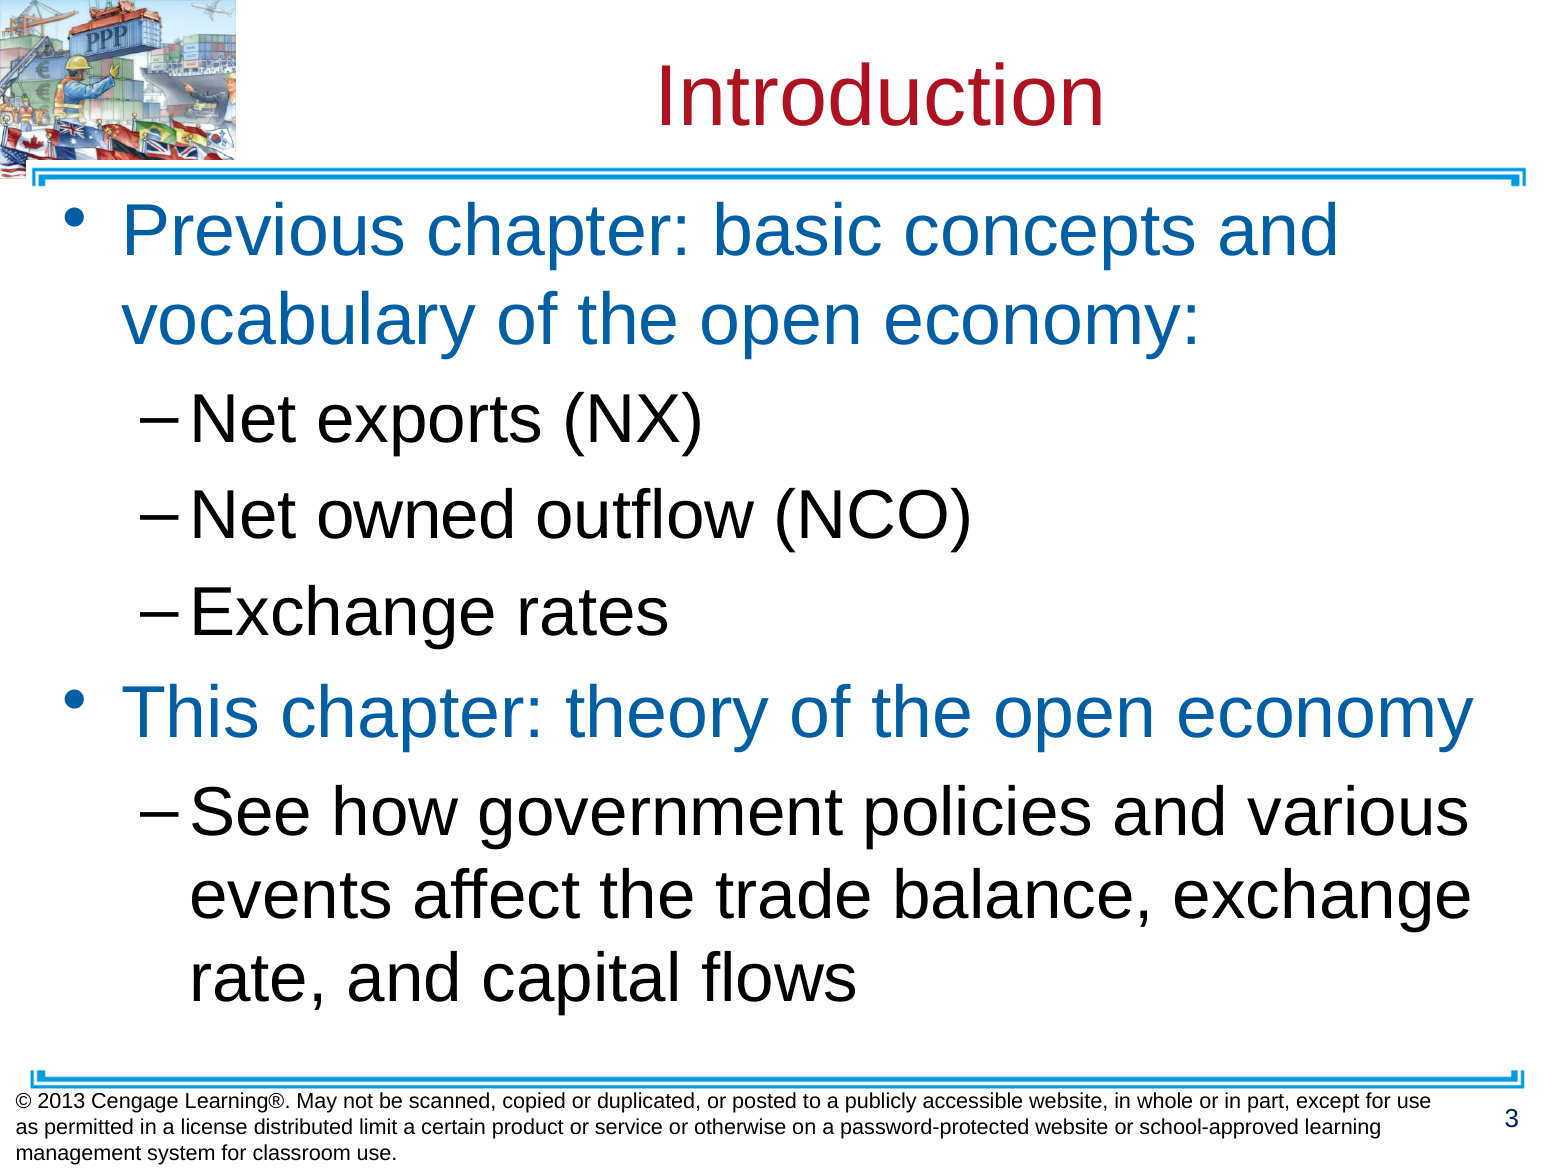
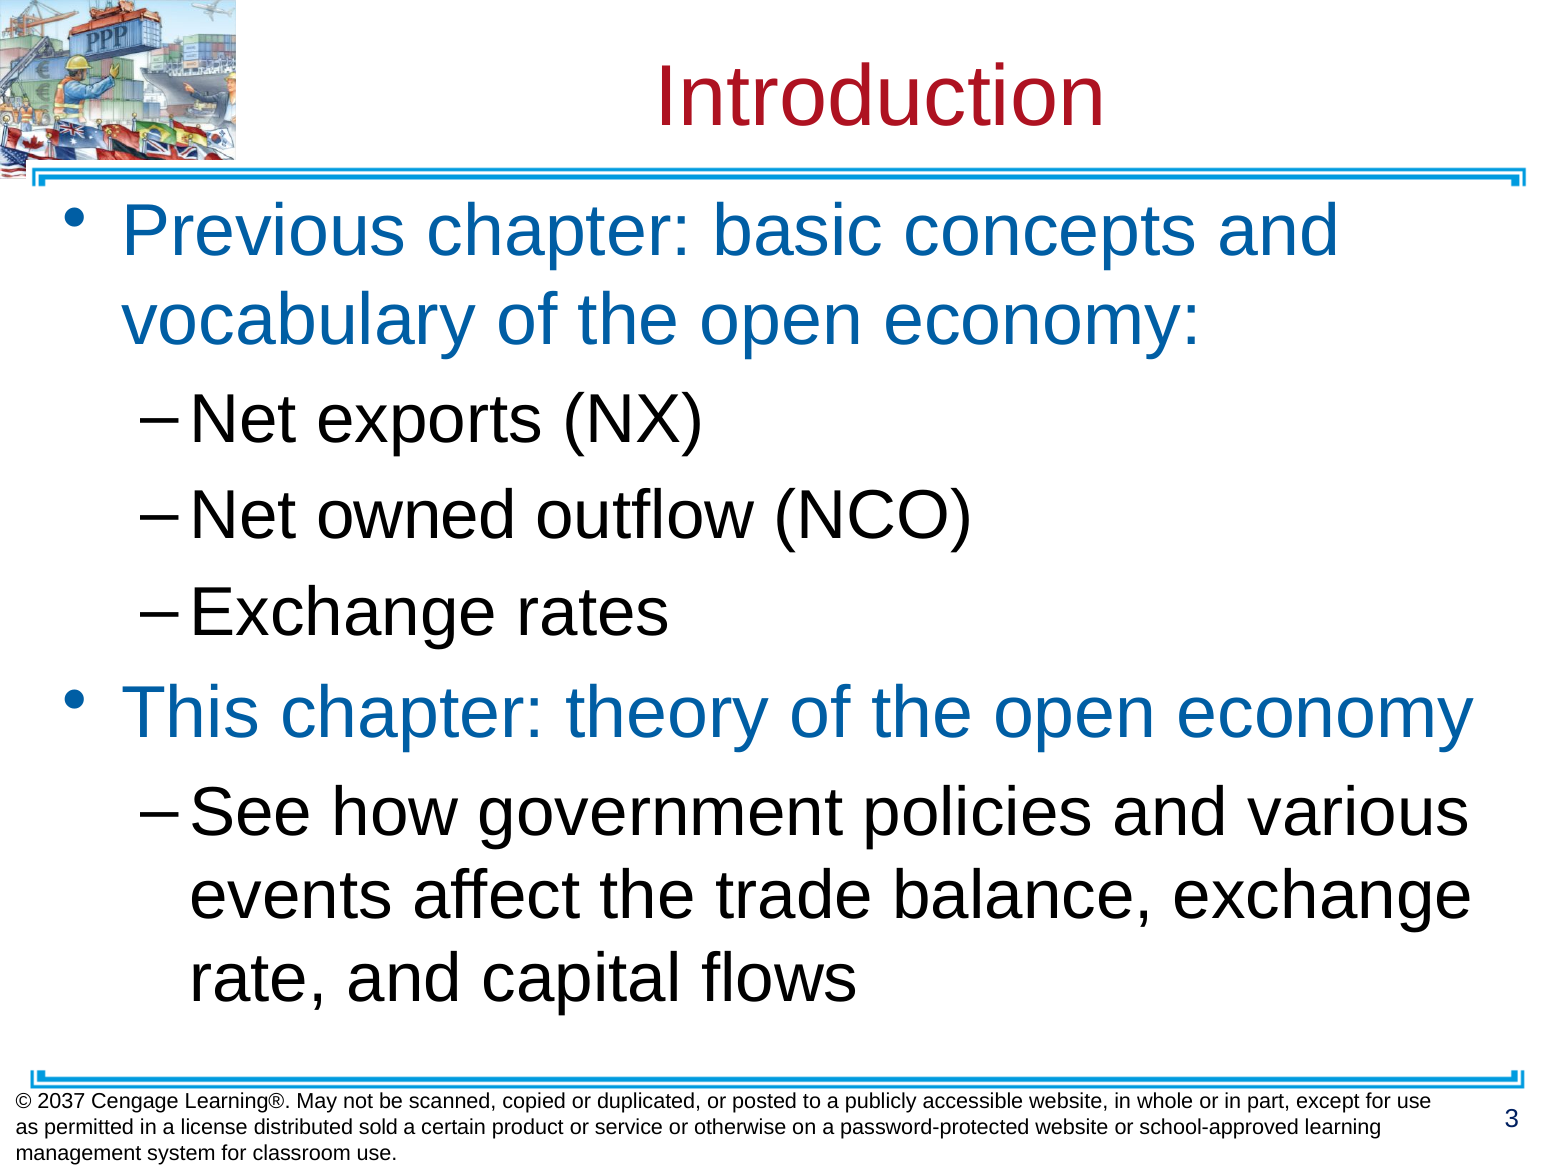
2013: 2013 -> 2037 (61, 1101)
limit: limit -> sold (378, 1127)
